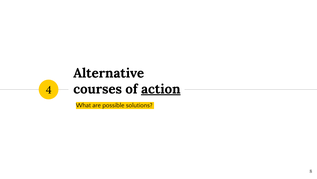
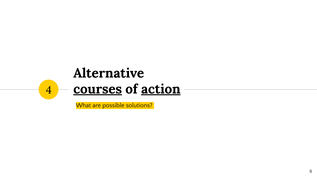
courses underline: none -> present (98, 89)
